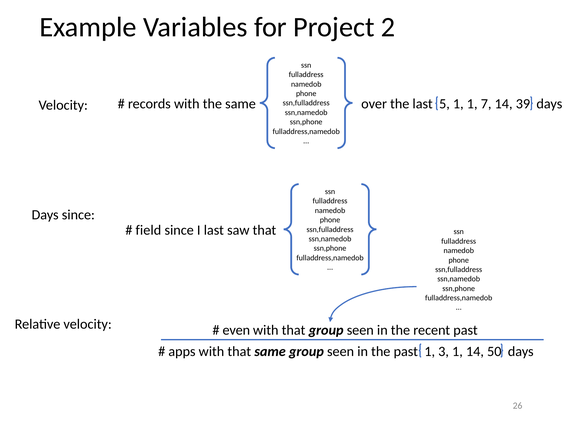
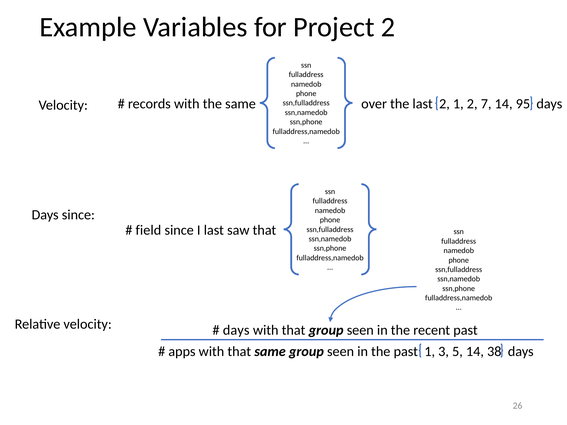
last 5: 5 -> 2 (444, 104)
1 1: 1 -> 2 (472, 104)
39: 39 -> 95 (523, 104)
even: even -> days (236, 330)
3 1: 1 -> 5 (457, 352)
50: 50 -> 38 (494, 352)
